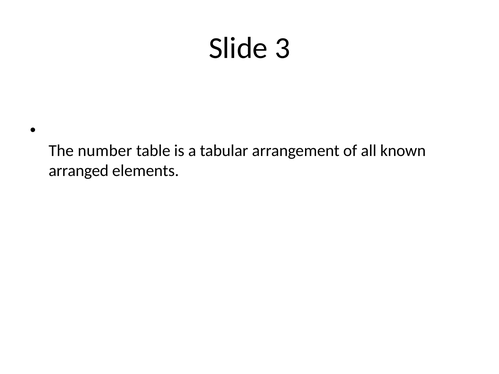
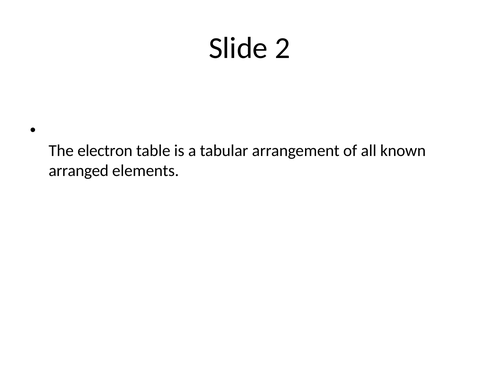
3: 3 -> 2 (282, 48)
number: number -> electron (105, 151)
